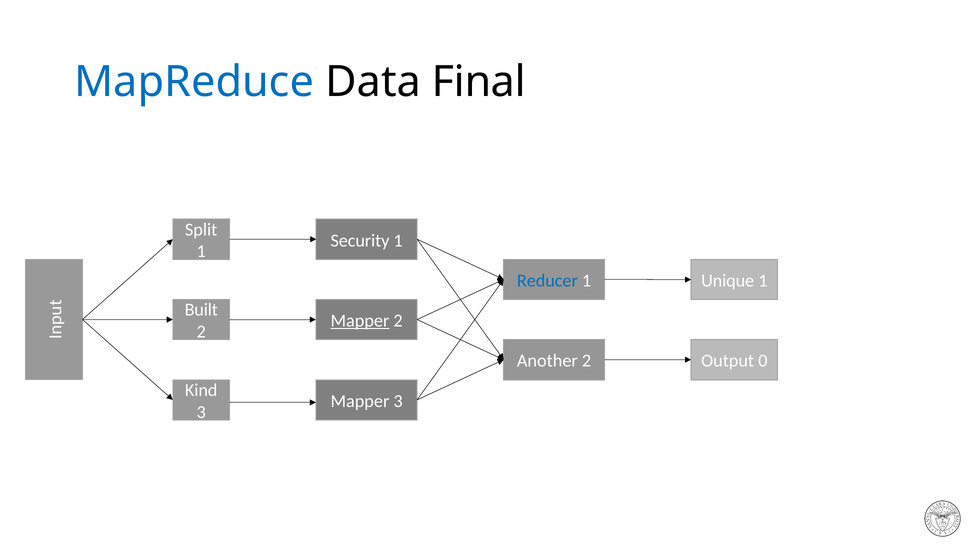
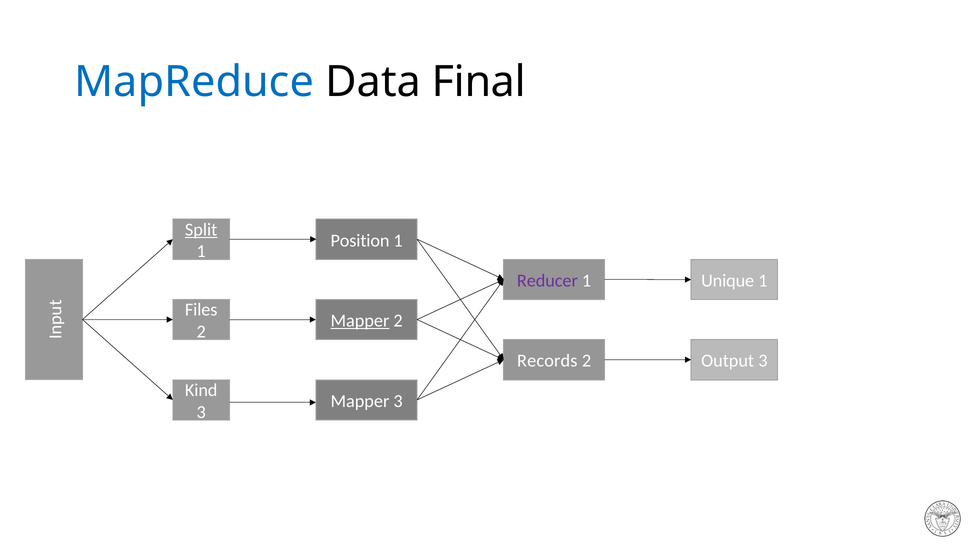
Split underline: none -> present (201, 230)
Security: Security -> Position (360, 241)
Reducer colour: blue -> purple (547, 281)
Built: Built -> Files (201, 310)
Another: Another -> Records (547, 361)
Output 0: 0 -> 3 (763, 361)
